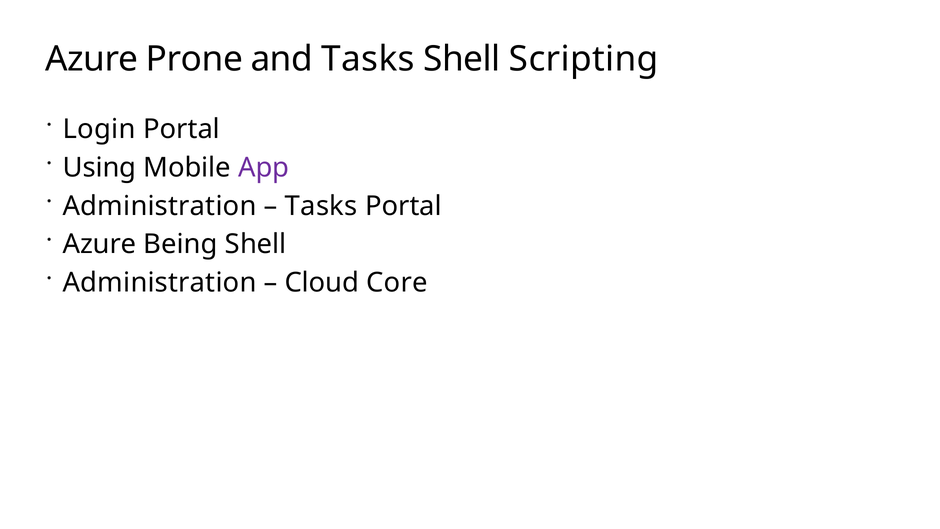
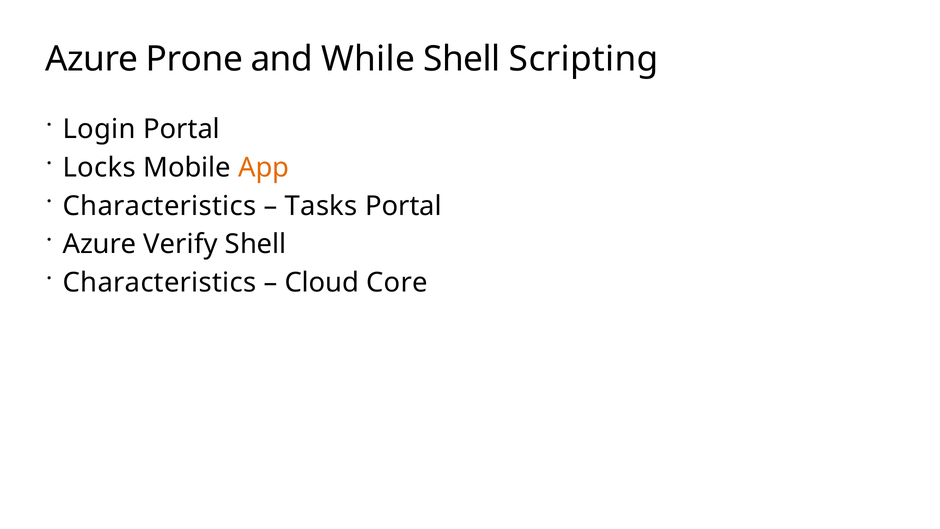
and Tasks: Tasks -> While (368, 59)
Using: Using -> Locks (99, 167)
App colour: purple -> orange (264, 167)
Administration: Administration -> Characteristics (160, 206)
Being: Being -> Verify (180, 244)
Administration: Administration -> Characteristics (160, 283)
